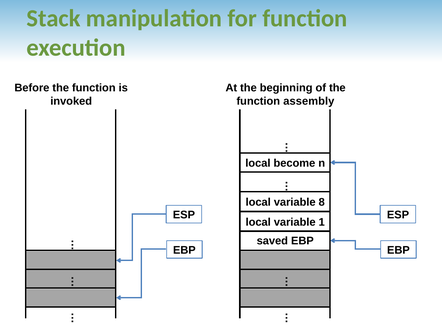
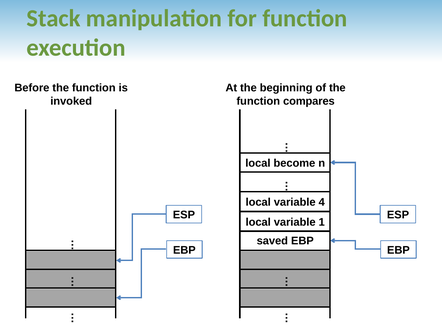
assembly: assembly -> compares (309, 101)
8: 8 -> 4 (322, 202)
